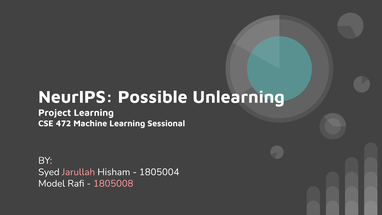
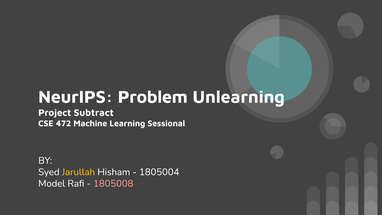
Possible: Possible -> Problem (153, 97)
Project Learning: Learning -> Subtract (94, 113)
Jarullah colour: pink -> yellow (78, 172)
